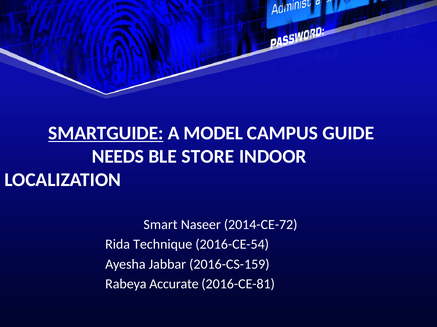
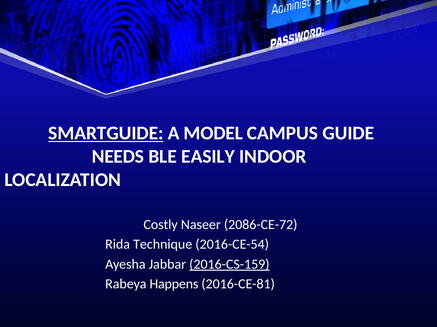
STORE: STORE -> EASILY (208, 157)
Smart: Smart -> Costly (161, 225)
2014-CE-72: 2014-CE-72 -> 2086-CE-72 (261, 225)
2016-CS-159 underline: none -> present (229, 265)
Accurate: Accurate -> Happens (174, 285)
